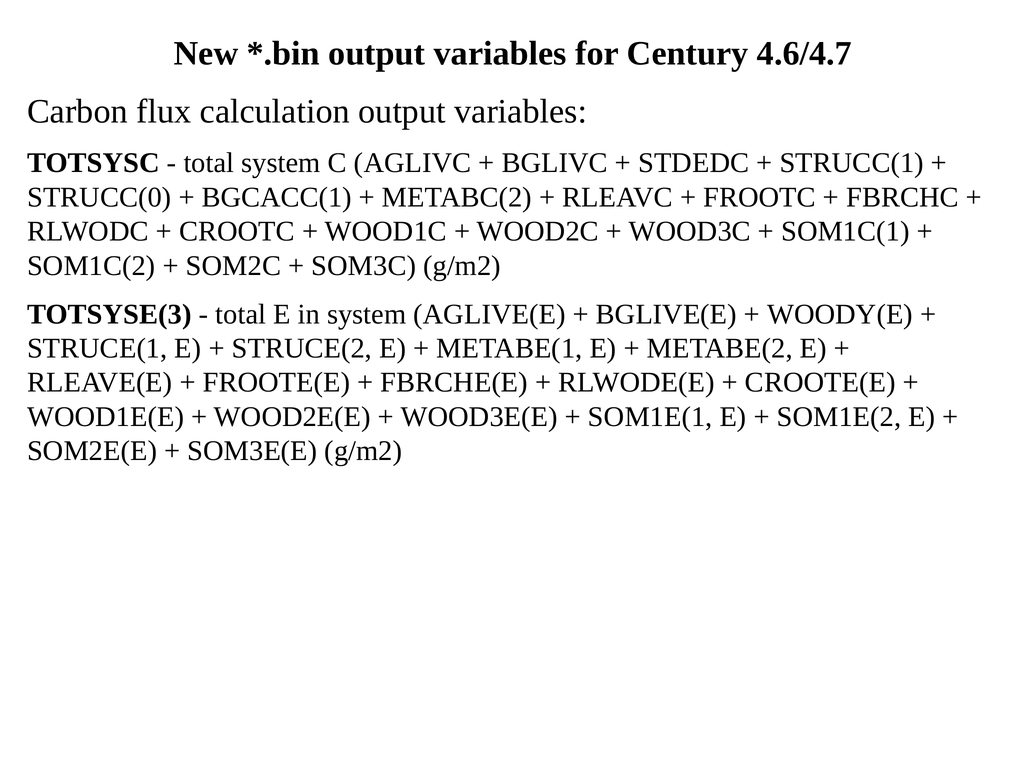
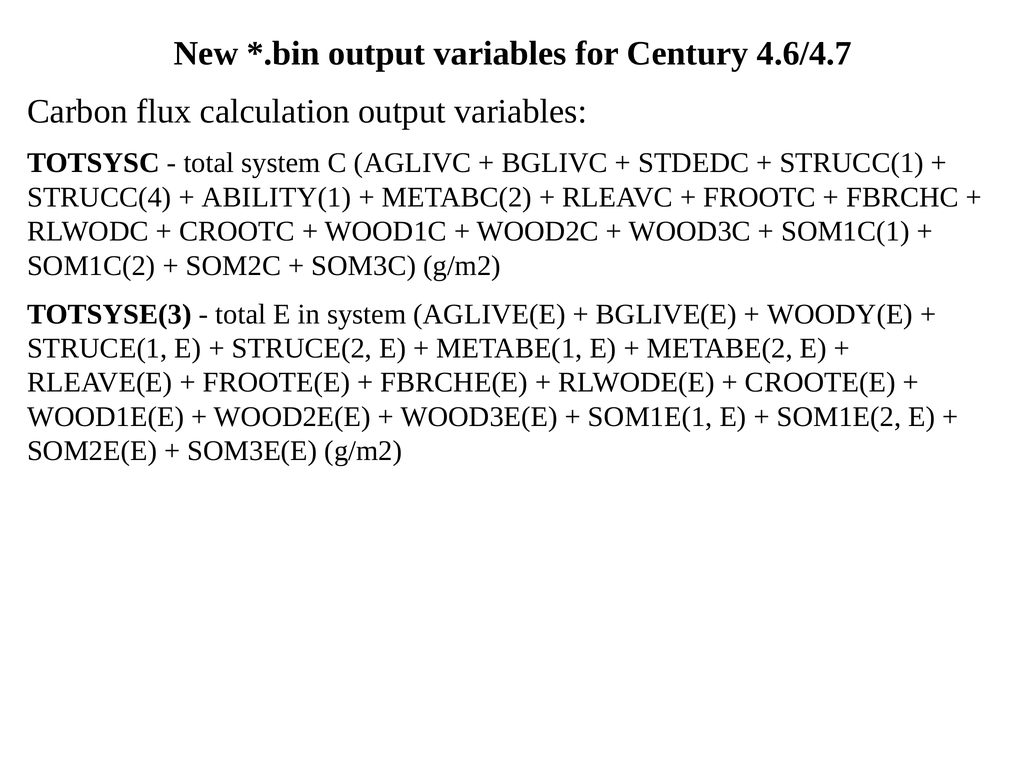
STRUCC(0: STRUCC(0 -> STRUCC(4 (99, 197)
BGCACC(1: BGCACC(1 -> ABILITY(1 (277, 197)
